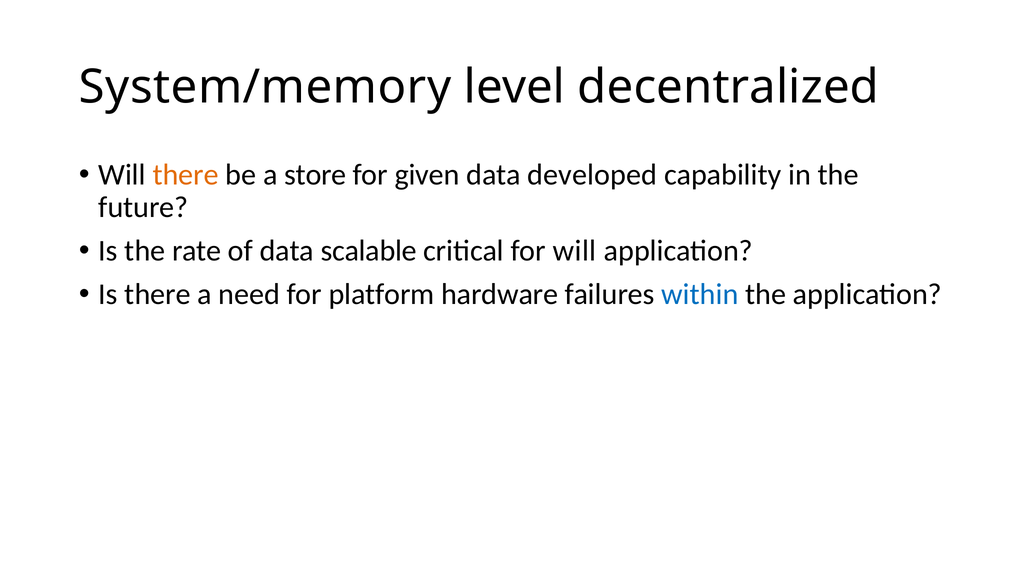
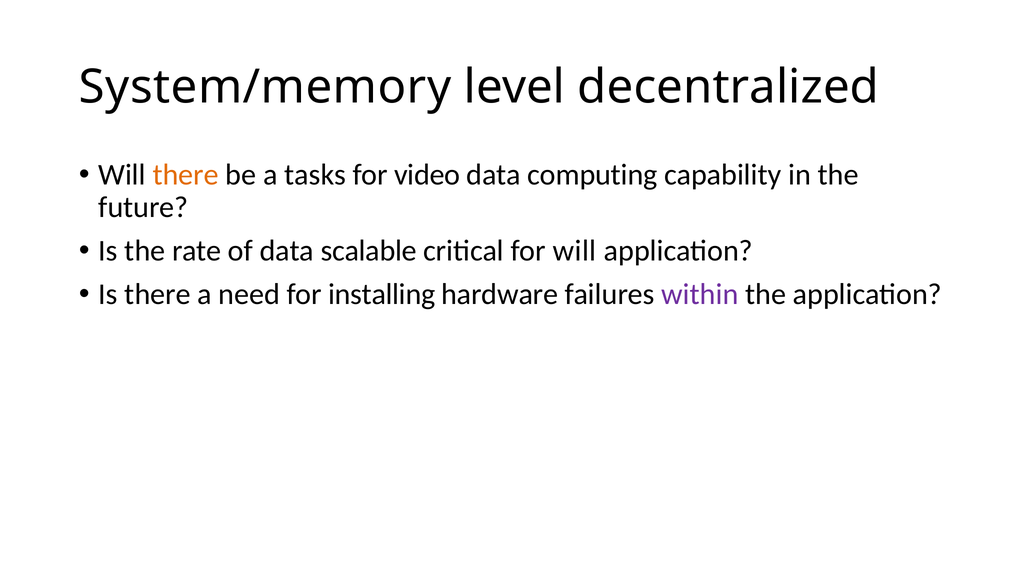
store: store -> tasks (315, 175)
given: given -> video (427, 175)
developed: developed -> computing (592, 175)
platform: platform -> installing (382, 294)
within colour: blue -> purple (700, 294)
